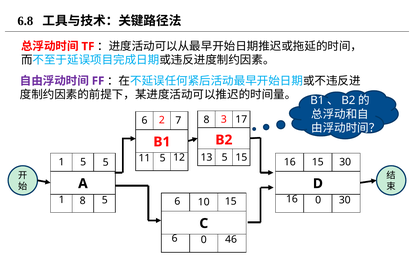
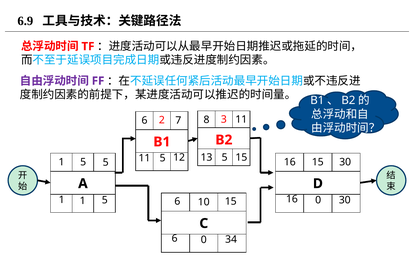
6.8: 6.8 -> 6.9 (25, 21)
8 17: 17 -> 11 (241, 120)
1 8: 8 -> 1 (83, 201)
46: 46 -> 34 (231, 240)
